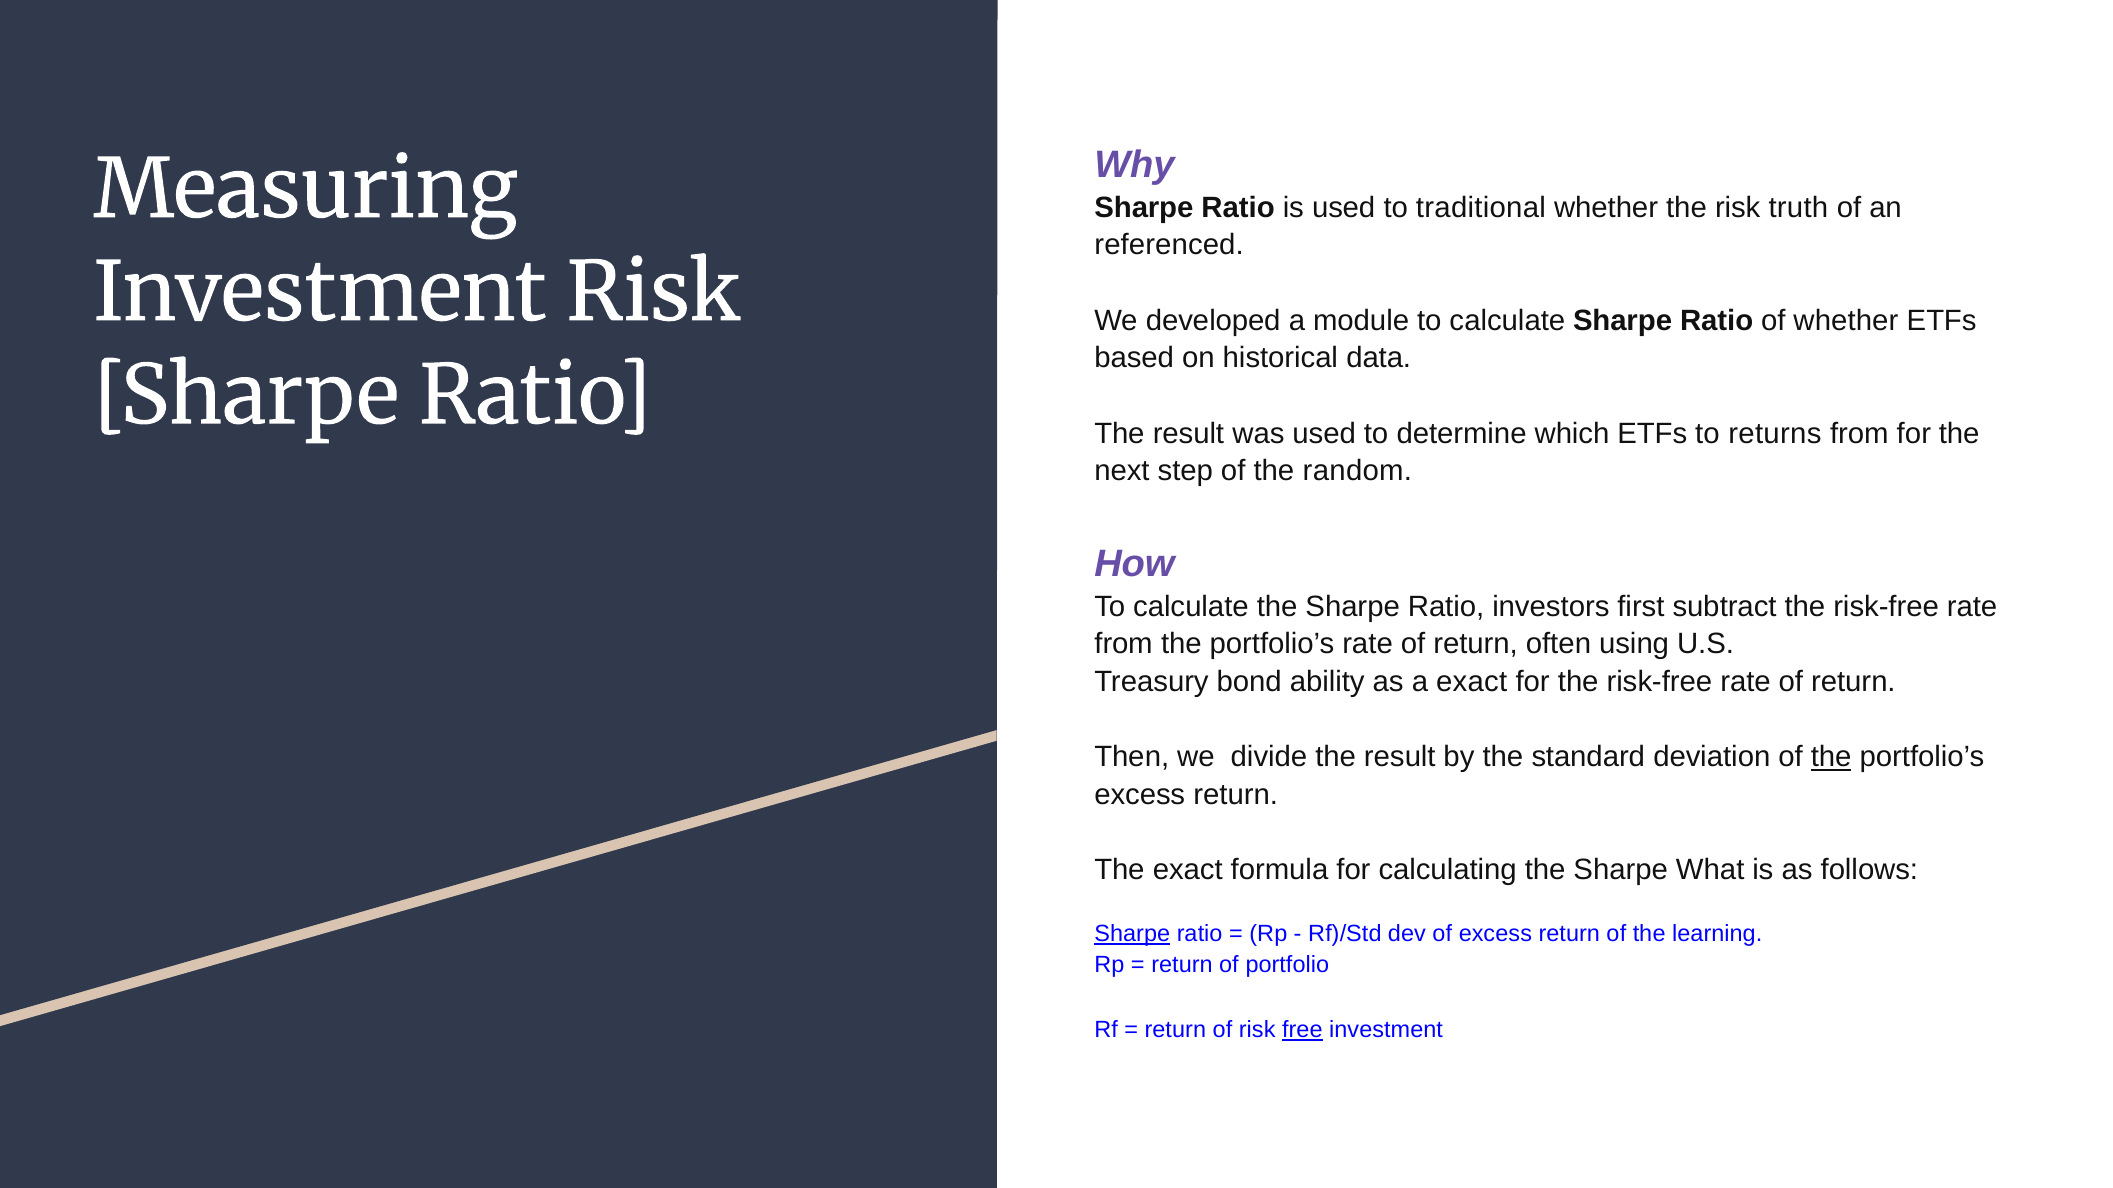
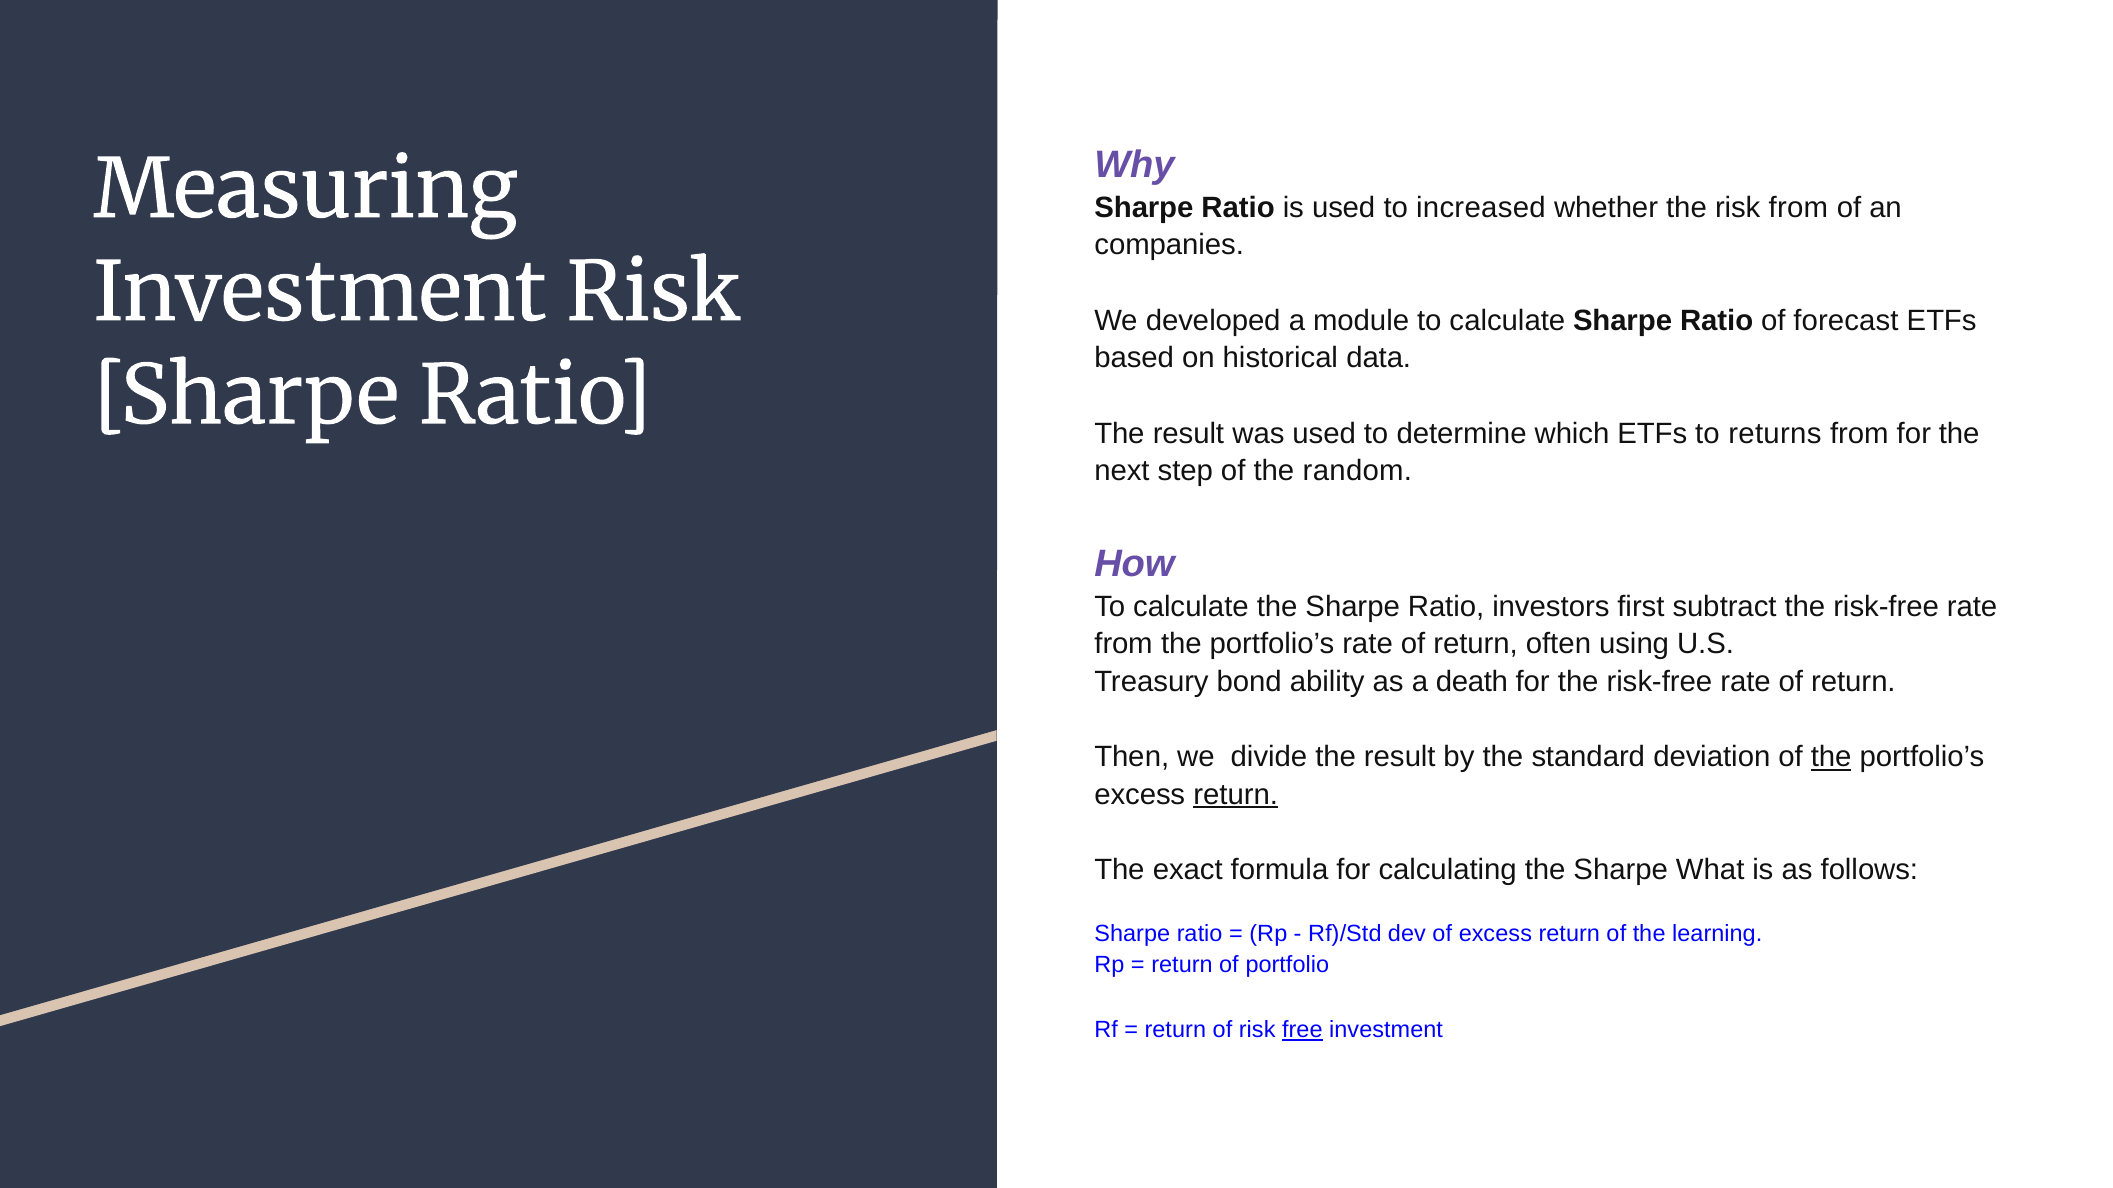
traditional: traditional -> increased (1481, 207)
risk truth: truth -> from (1798, 207)
referenced: referenced -> companies (1169, 245)
of whether: whether -> forecast (1846, 320)
a exact: exact -> death (1472, 682)
return underline: none -> present (1236, 795)
Sharpe underline: present -> none (1132, 935)
